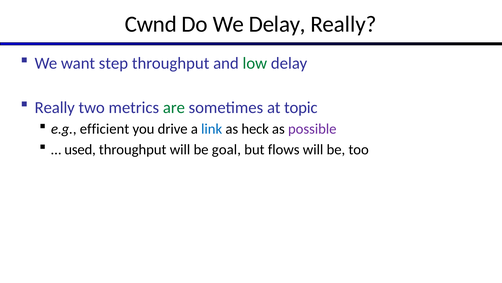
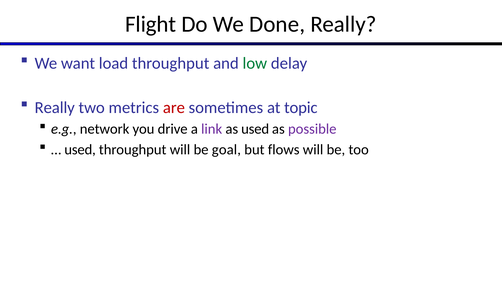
Cwnd: Cwnd -> Flight (151, 24)
We Delay: Delay -> Done (277, 24)
step: step -> load (113, 63)
are colour: green -> red (174, 107)
efficient: efficient -> network (105, 129)
link colour: blue -> purple (212, 129)
as heck: heck -> used (255, 129)
